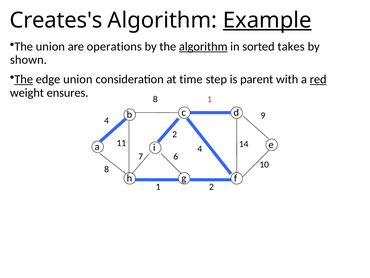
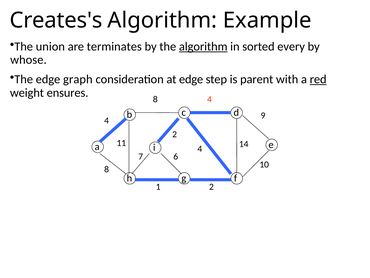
Example underline: present -> none (267, 20)
operations: operations -> terminates (114, 46)
takes: takes -> every (291, 46)
shown: shown -> whose (28, 60)
The underline: present -> none (24, 79)
edge union: union -> graph (78, 79)
at time: time -> edge (191, 79)
8 1: 1 -> 4 (210, 99)
